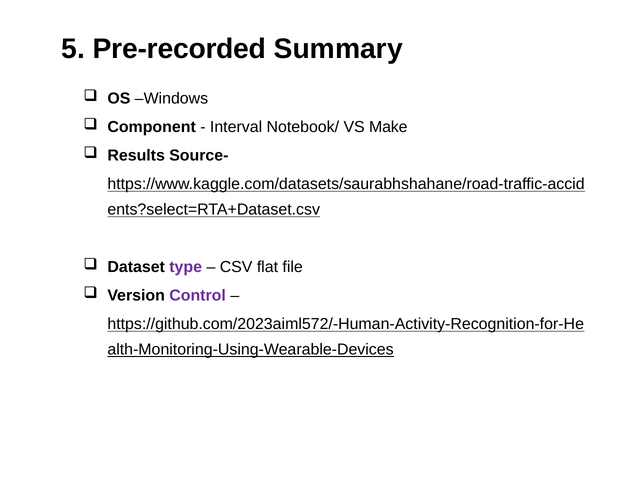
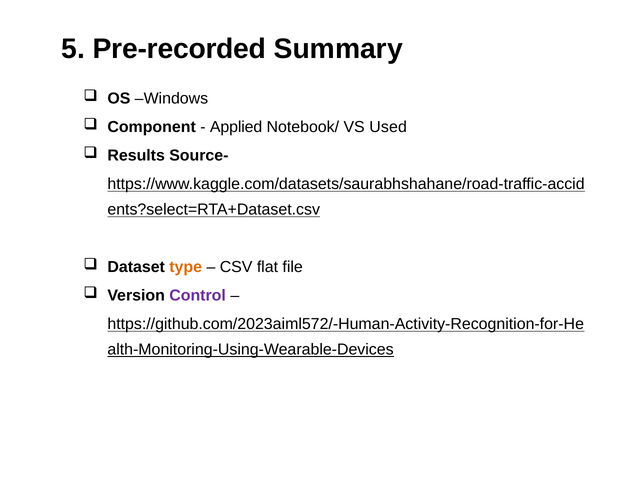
Interval: Interval -> Applied (236, 127)
Make: Make -> Used (388, 127)
type colour: purple -> orange (186, 267)
